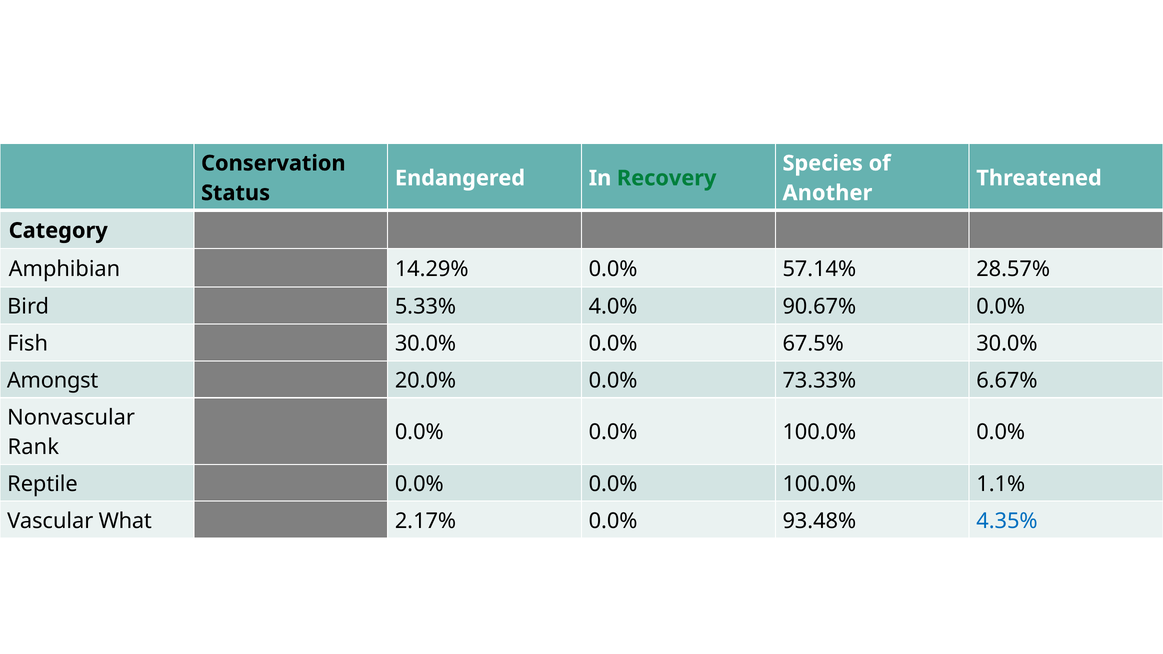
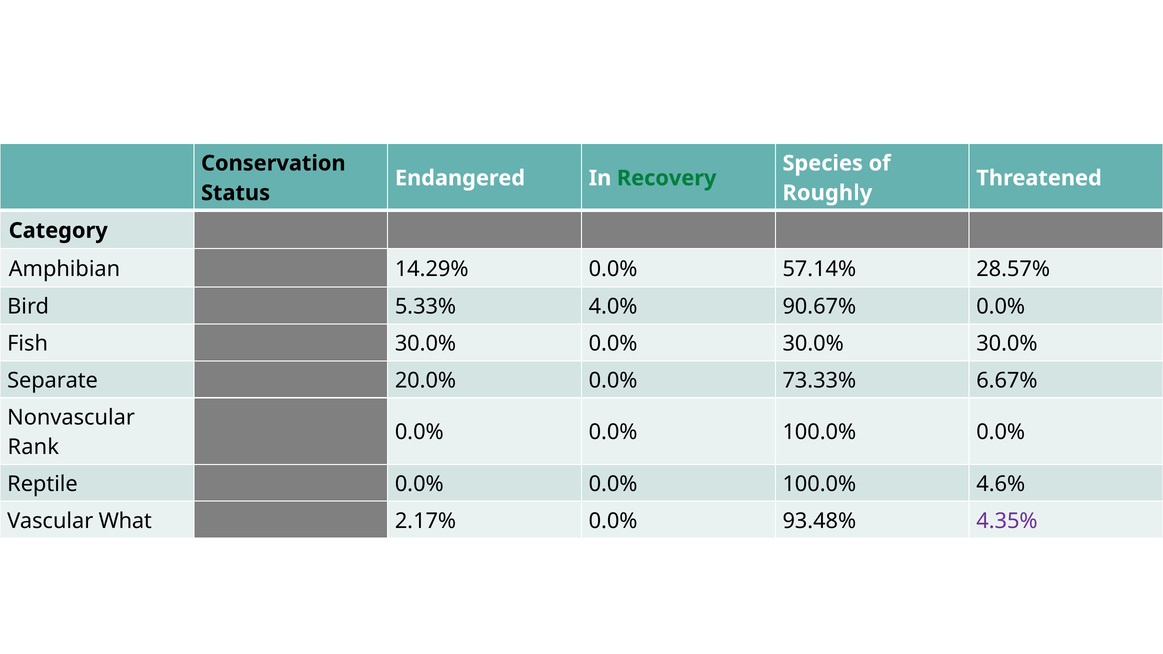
Another: Another -> Roughly (827, 193)
0.0% 67.5%: 67.5% -> 30.0% (813, 344)
Amongst: Amongst -> Separate (53, 381)
1.1%: 1.1% -> 4.6% (1001, 484)
4.35% colour: blue -> purple (1007, 521)
